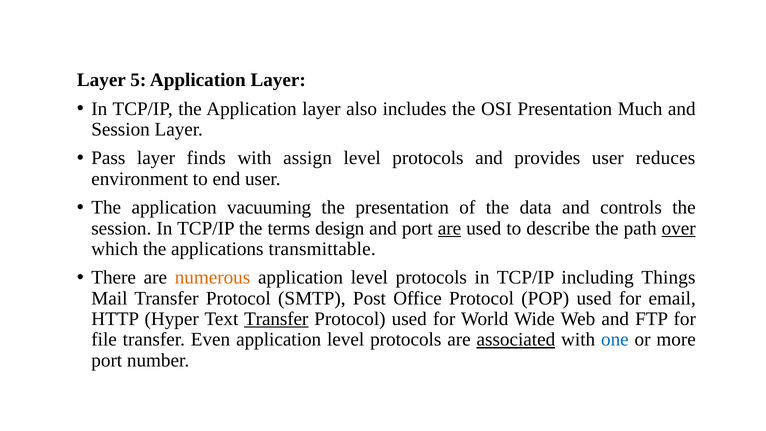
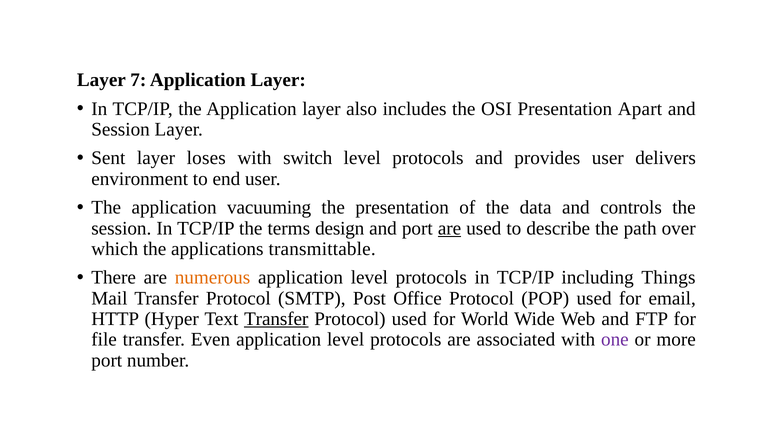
5: 5 -> 7 (138, 80)
Much: Much -> Apart (640, 109)
Pass: Pass -> Sent (108, 158)
finds: finds -> loses (206, 158)
assign: assign -> switch (308, 158)
reduces: reduces -> delivers (666, 158)
over underline: present -> none (679, 228)
associated underline: present -> none (516, 339)
one colour: blue -> purple (615, 339)
